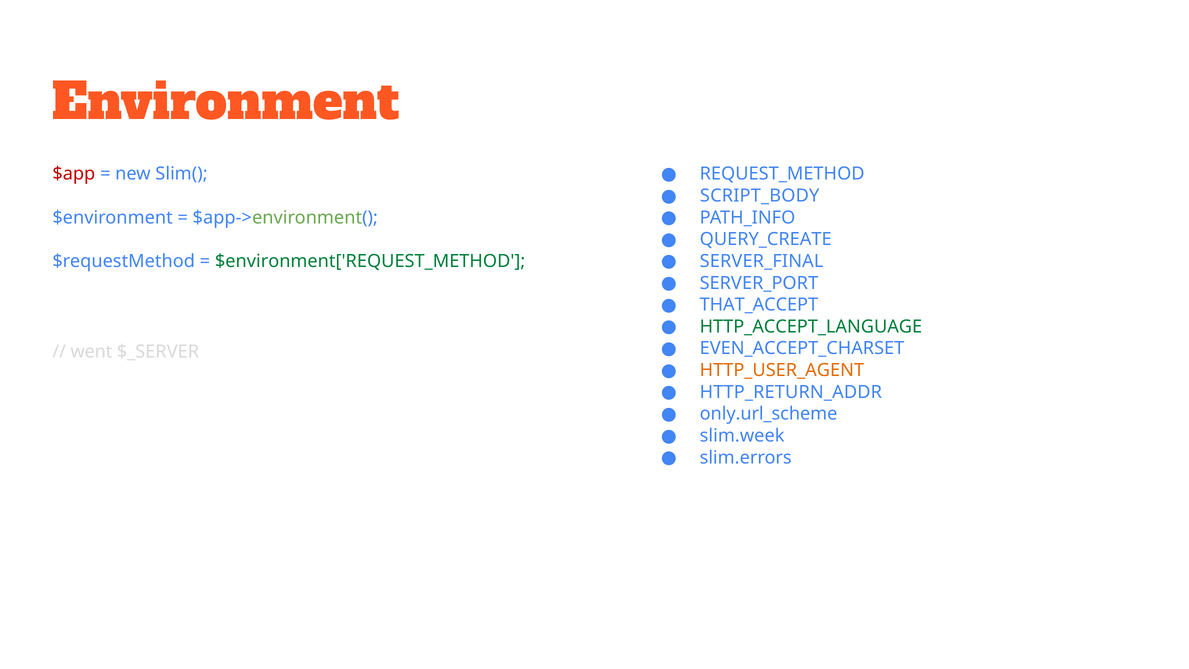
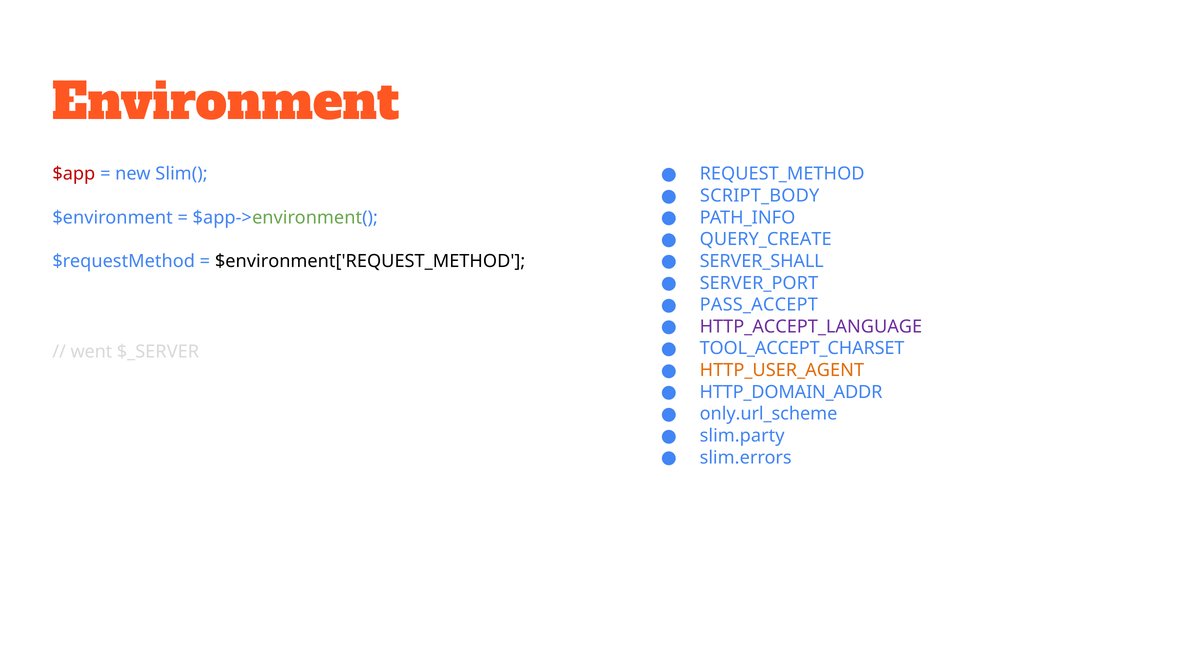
SERVER_FINAL: SERVER_FINAL -> SERVER_SHALL (762, 261)
$environment['REQUEST_METHOD colour: green -> black (370, 261)
THAT_ACCEPT: THAT_ACCEPT -> PASS_ACCEPT (759, 305)
HTTP_ACCEPT_LANGUAGE colour: green -> purple (811, 327)
EVEN_ACCEPT_CHARSET: EVEN_ACCEPT_CHARSET -> TOOL_ACCEPT_CHARSET (802, 348)
HTTP_RETURN_ADDR: HTTP_RETURN_ADDR -> HTTP_DOMAIN_ADDR (791, 392)
slim.week: slim.week -> slim.party (742, 436)
